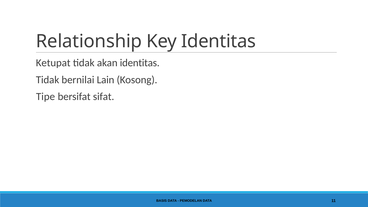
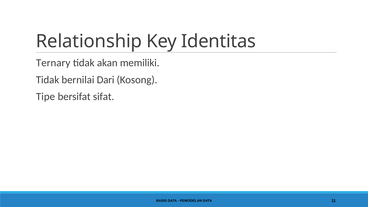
Ketupat: Ketupat -> Ternary (53, 63)
akan identitas: identitas -> memiliki (140, 63)
Lain: Lain -> Dari (106, 80)
